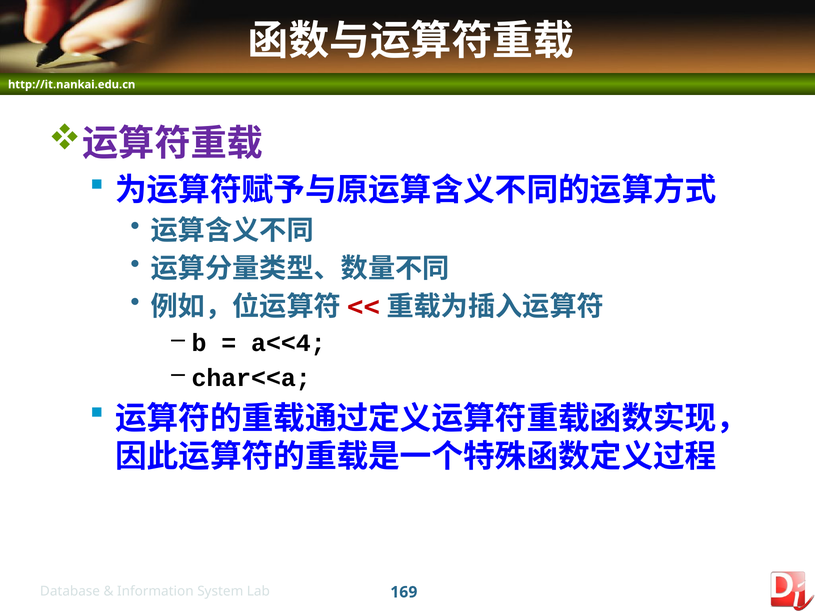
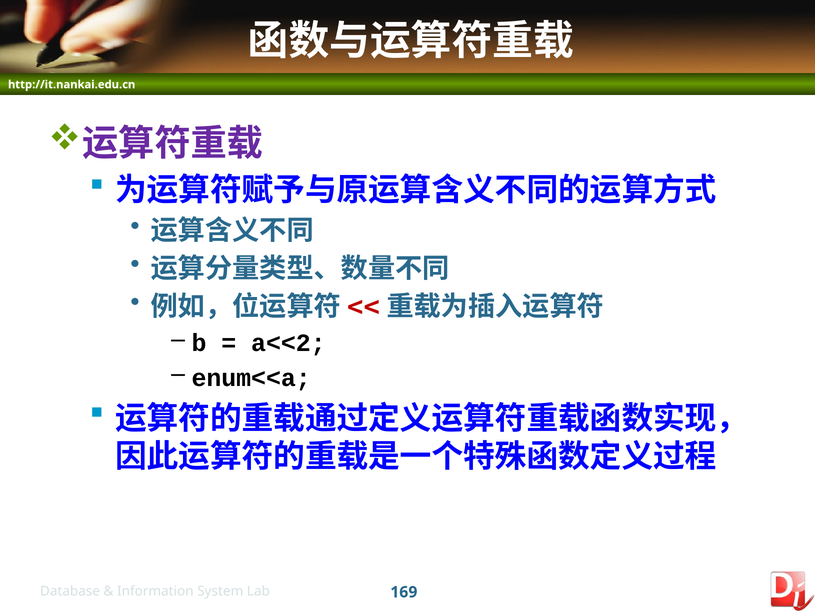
a<<4: a<<4 -> a<<2 (288, 343)
char<<a: char<<a -> enum<<a (251, 378)
